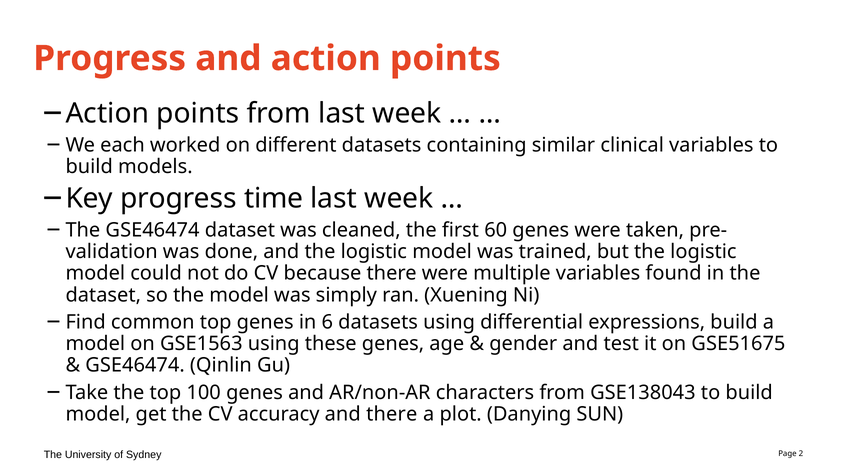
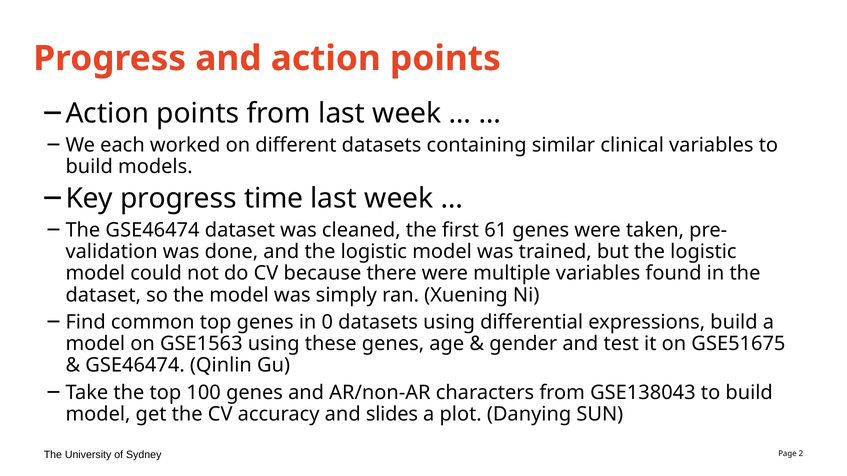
60: 60 -> 61 (496, 230)
6: 6 -> 0 (327, 322)
and there: there -> slides (392, 415)
